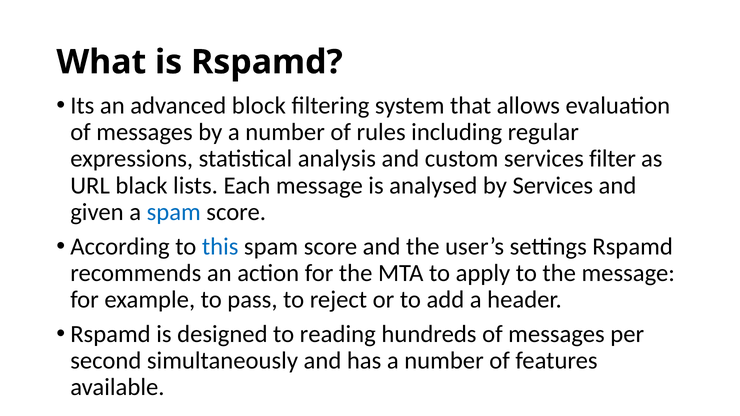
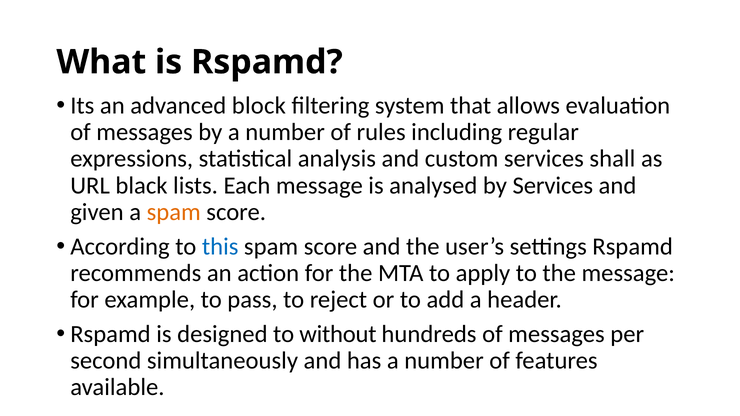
filter: filter -> shall (612, 159)
spam colour: blue -> orange (174, 212)
reading: reading -> without (338, 334)
